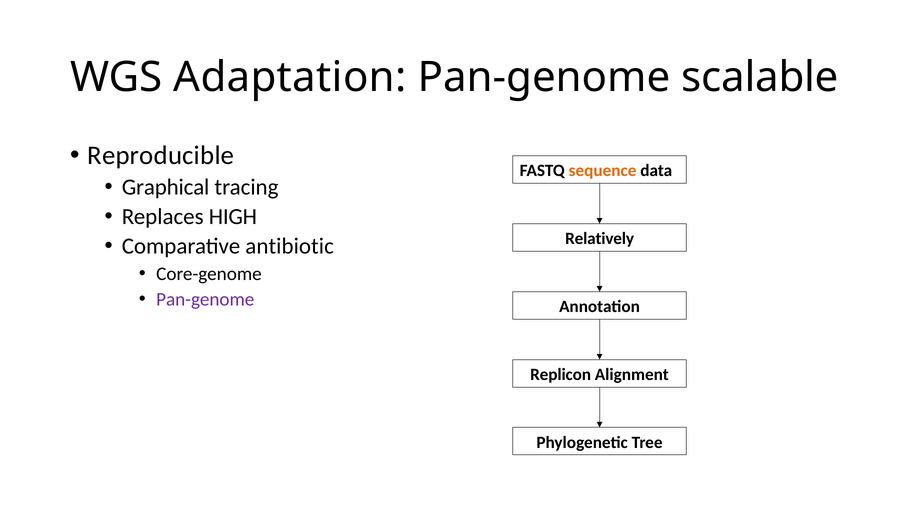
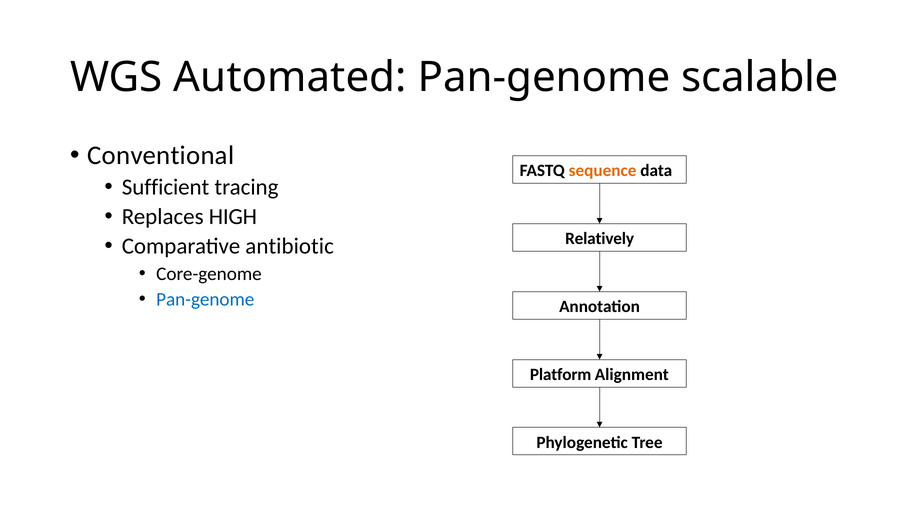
Adaptation: Adaptation -> Automated (290, 77)
Reproducible: Reproducible -> Conventional (161, 155)
Graphical: Graphical -> Sufficient (166, 187)
Pan-genome colour: purple -> blue (205, 299)
Replicon: Replicon -> Platform (561, 374)
